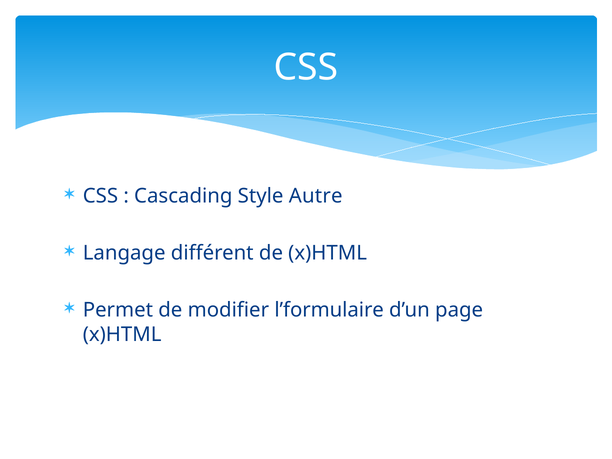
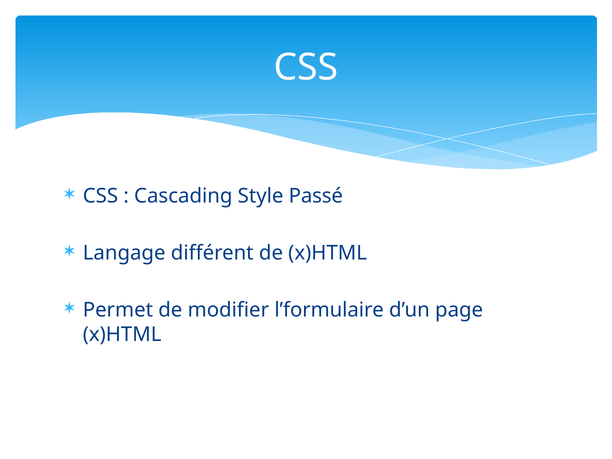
Autre: Autre -> Passé (316, 196)
